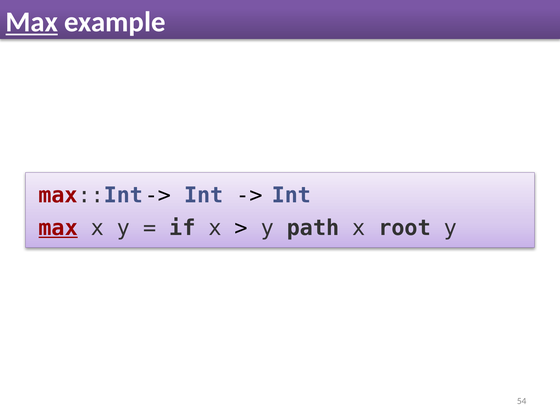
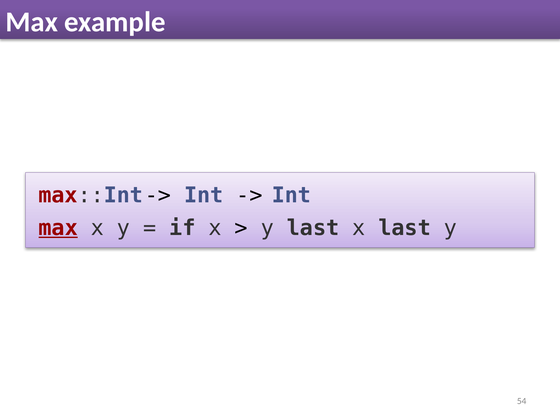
Max underline: present -> none (32, 22)
y path: path -> last (313, 228)
x root: root -> last (405, 228)
